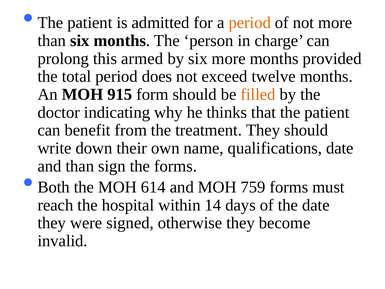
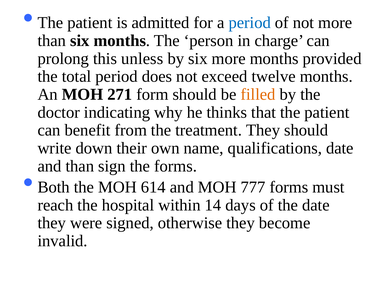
period colour: orange -> blue (250, 23)
armed: armed -> unless (142, 58)
915: 915 -> 271 (120, 94)
759: 759 -> 777 (253, 187)
